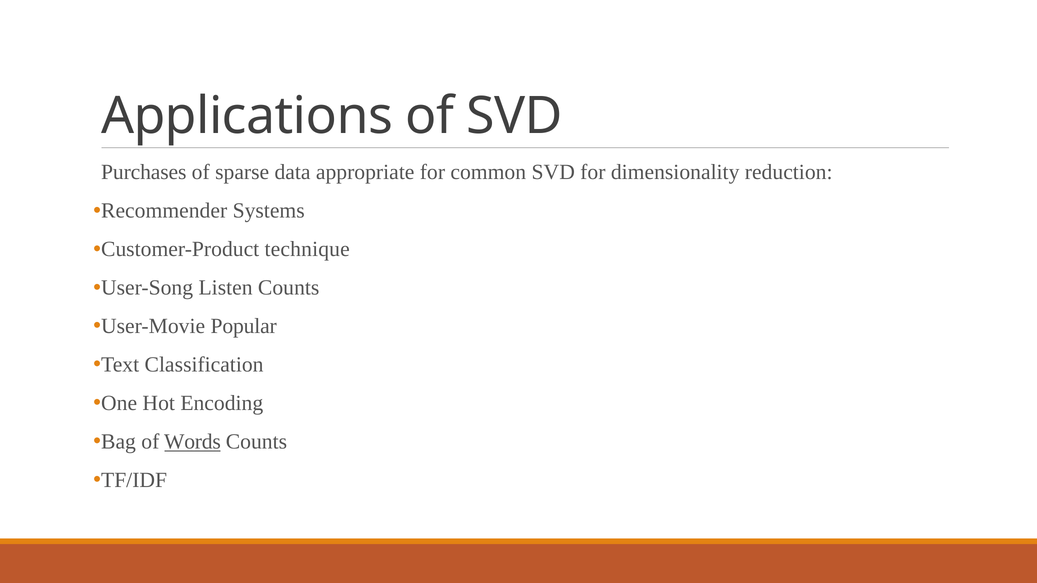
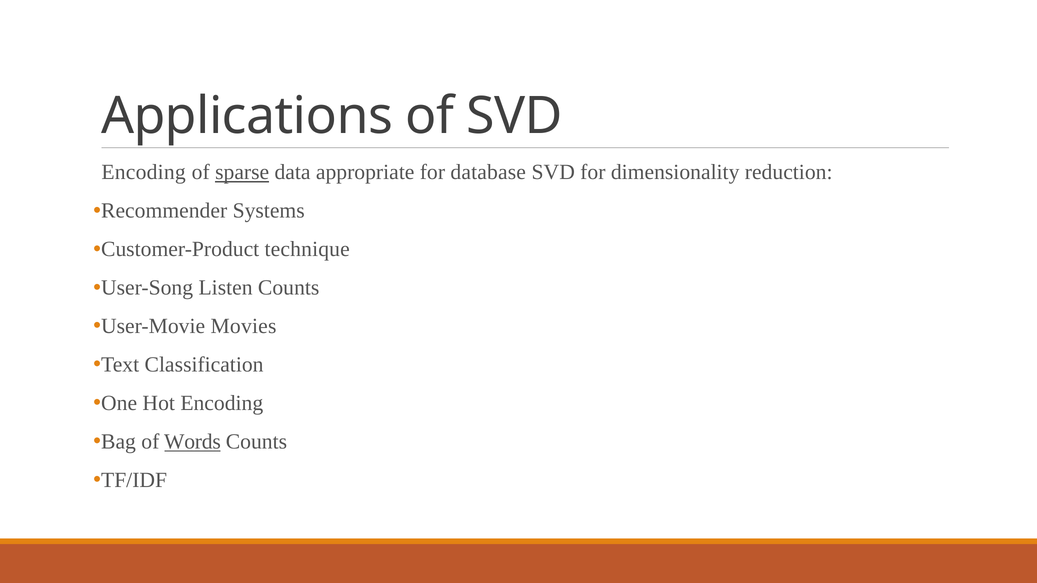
Purchases: Purchases -> Encoding (144, 172)
sparse underline: none -> present (242, 172)
common: common -> database (488, 172)
Popular: Popular -> Movies (243, 326)
